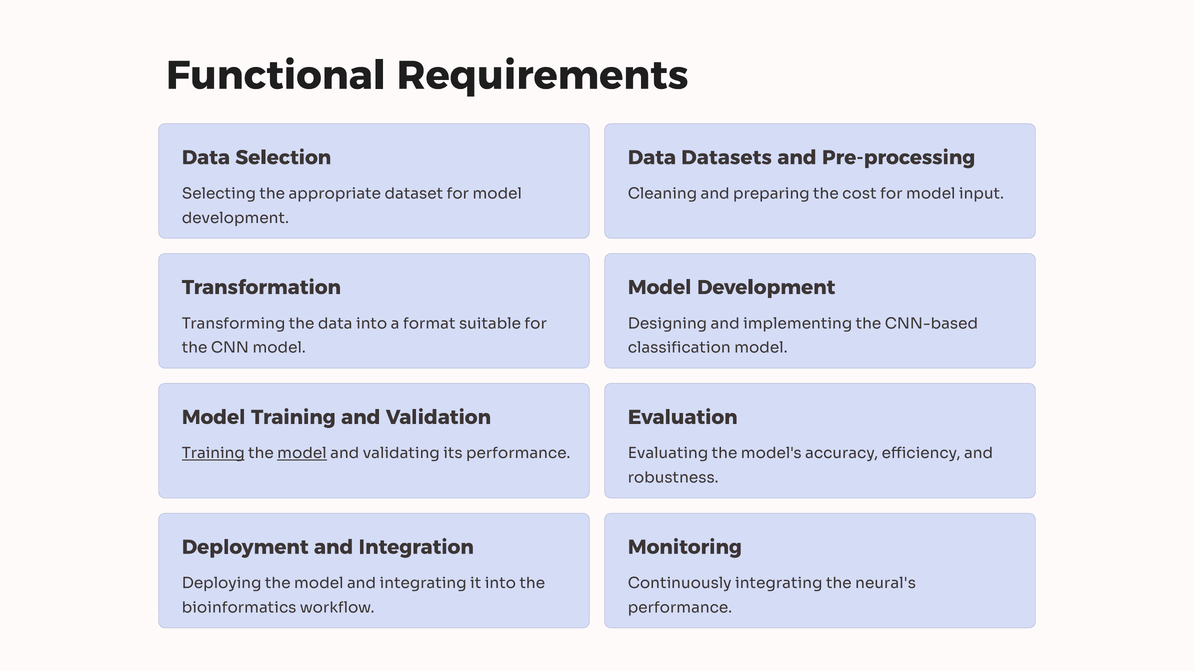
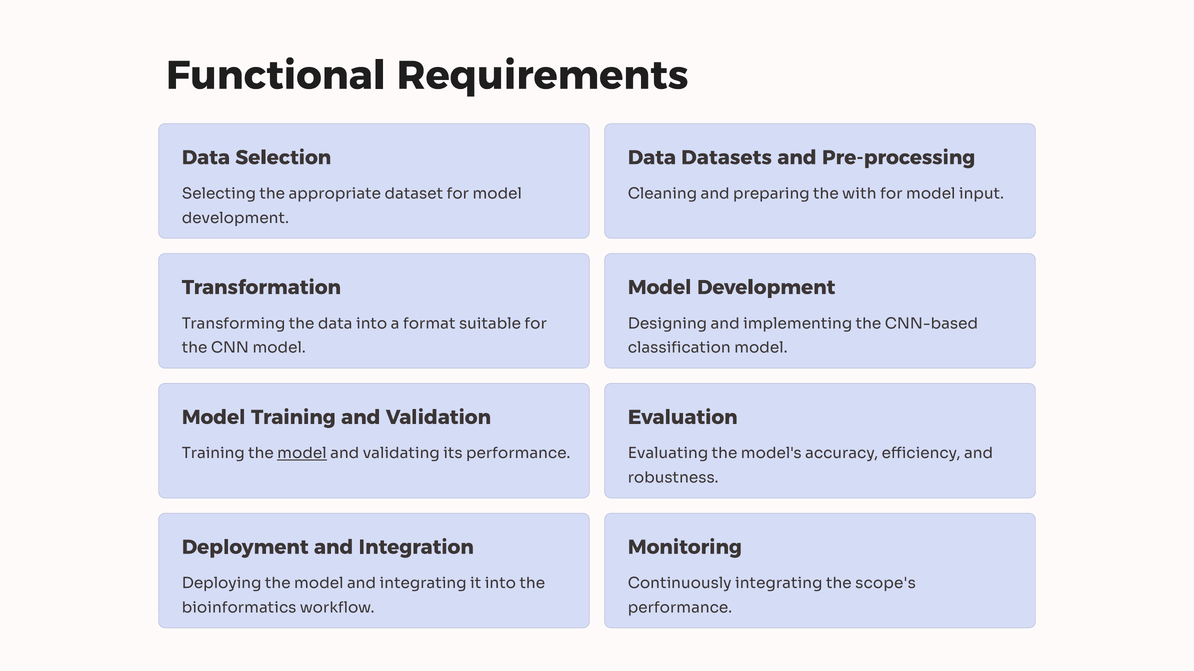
cost: cost -> with (859, 194)
Training underline: present -> none (213, 454)
neural's: neural's -> scope's (886, 584)
